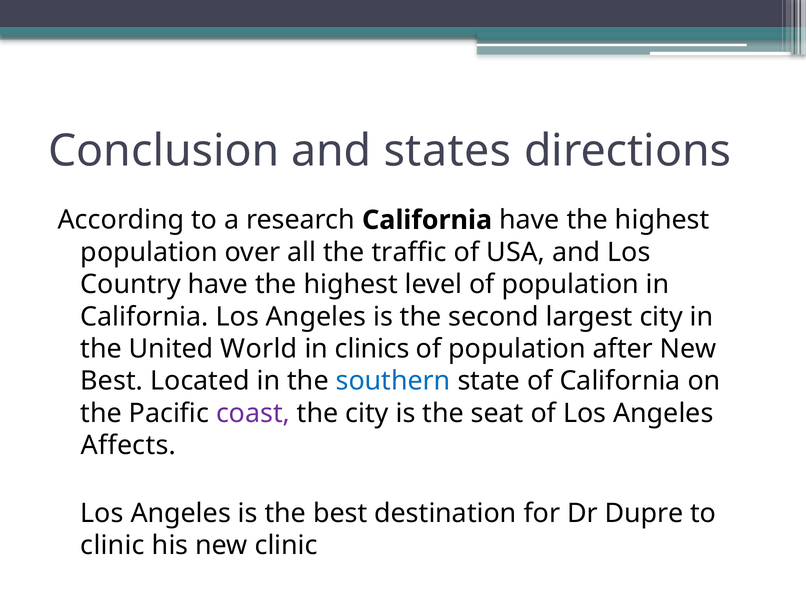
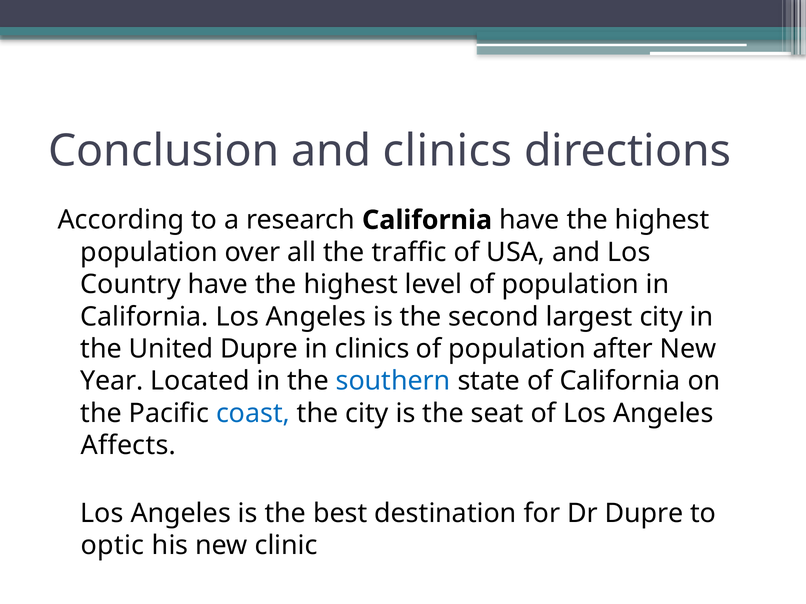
and states: states -> clinics (447, 151)
United World: World -> Dupre (259, 349)
Best: Best -> Year (112, 381)
coast colour: purple -> blue (253, 414)
clinic: clinic -> optic (113, 546)
